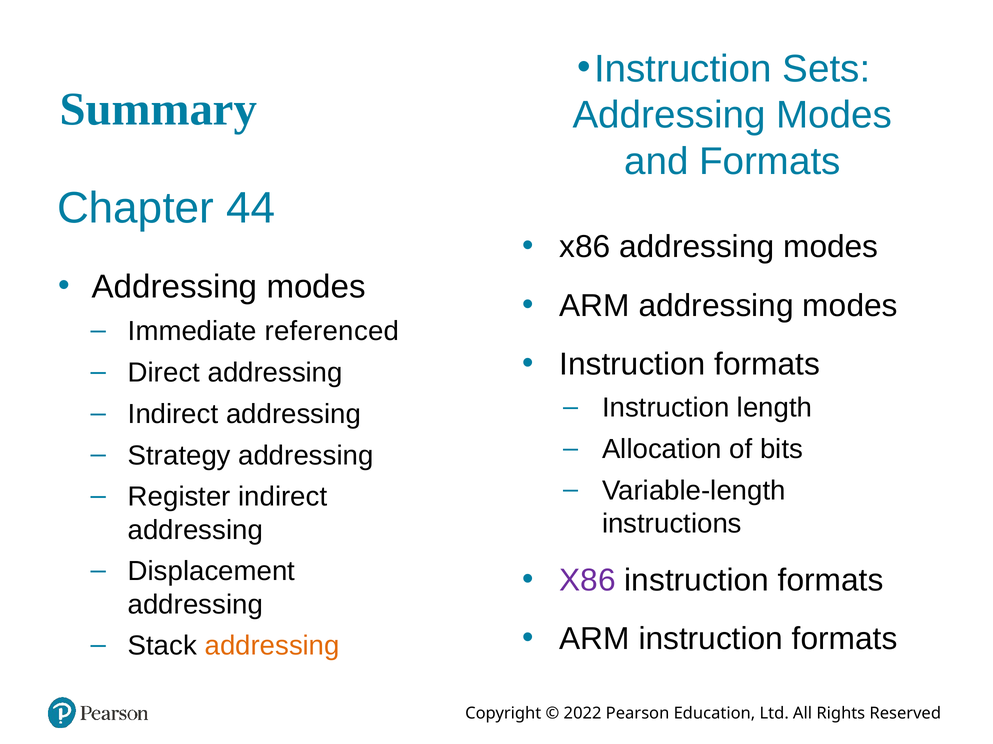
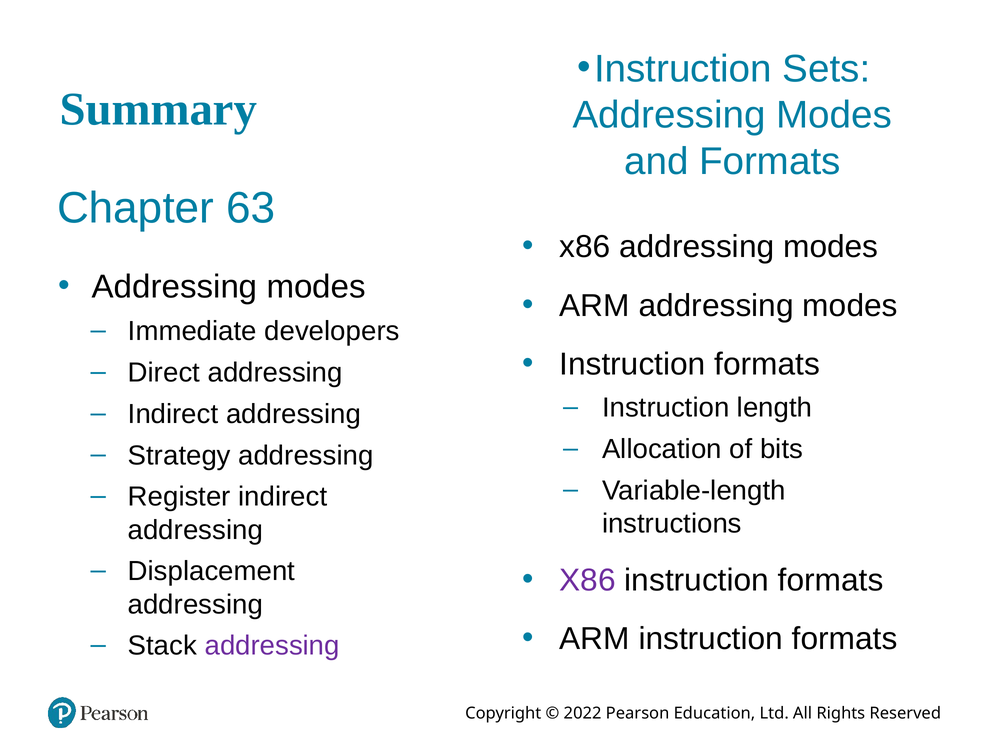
44: 44 -> 63 (251, 209)
referenced: referenced -> developers (332, 332)
addressing colour: orange -> purple (272, 647)
